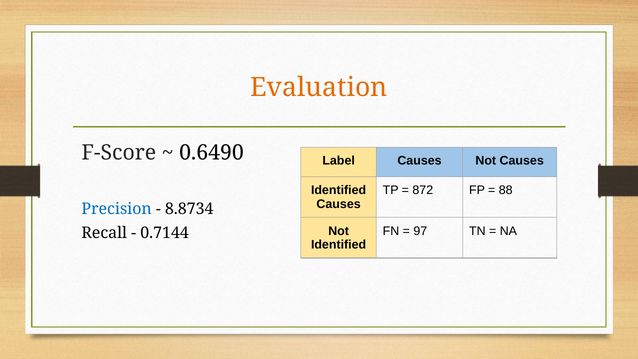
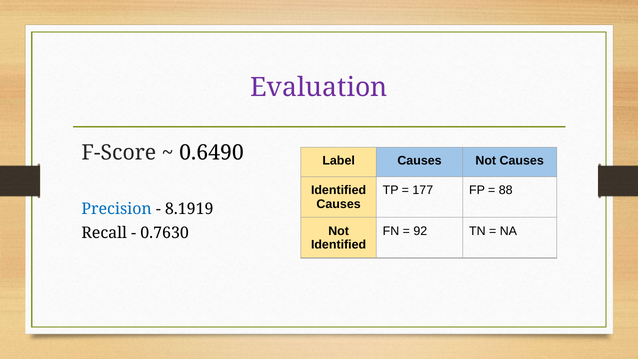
Evaluation colour: orange -> purple (319, 87)
872: 872 -> 177 (423, 190)
8.8734: 8.8734 -> 8.1919 (189, 209)
97: 97 -> 92 (420, 231)
0.7144: 0.7144 -> 0.7630 (165, 233)
